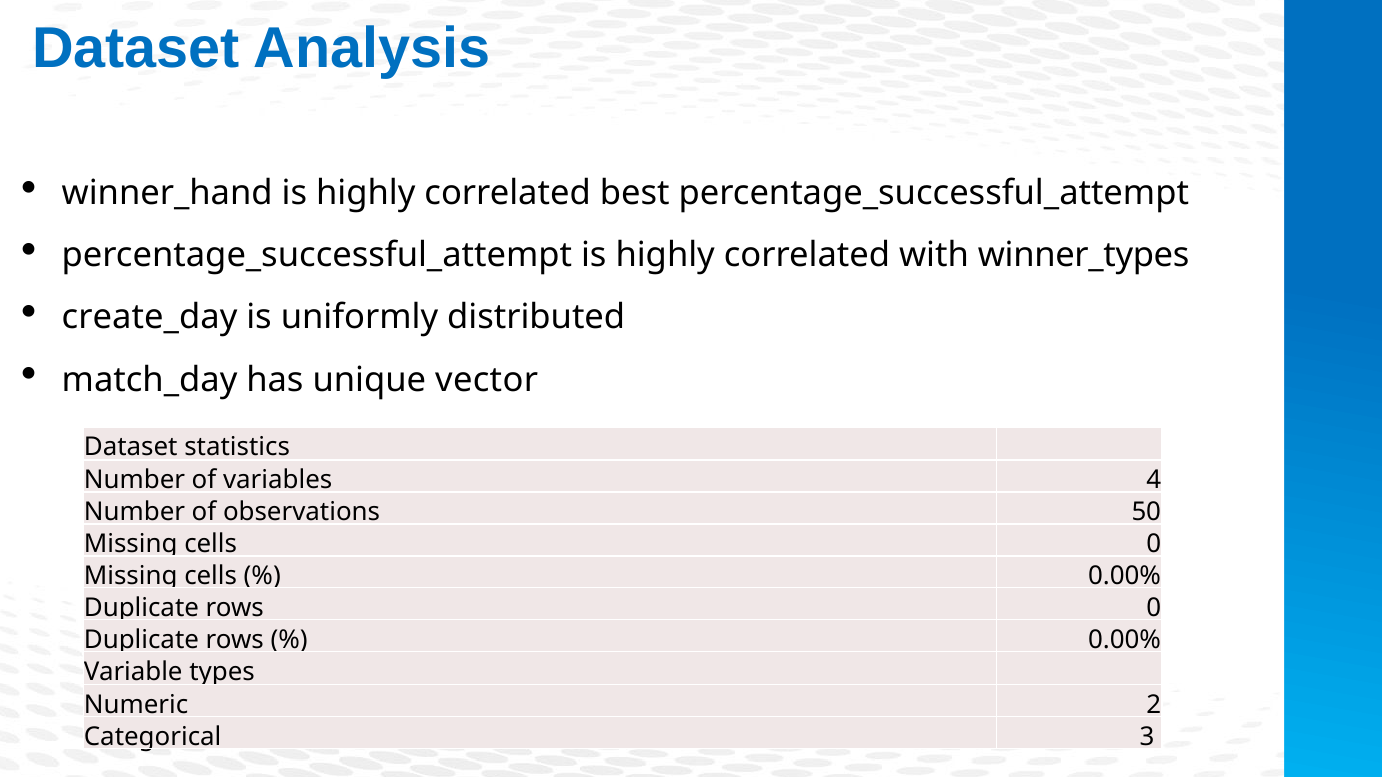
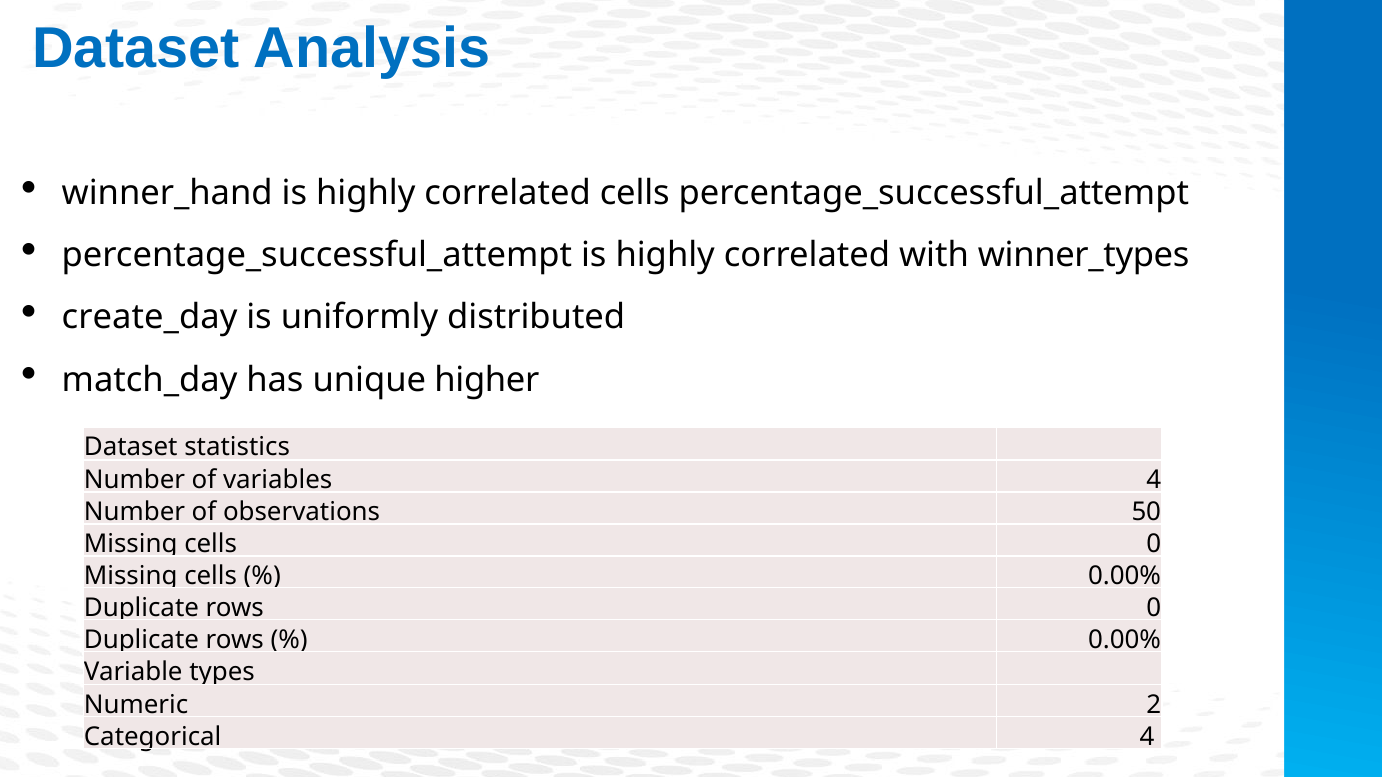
correlated best: best -> cells (635, 193)
vector: vector -> higher (487, 380)
Categorical 3: 3 -> 4 (1147, 737)
